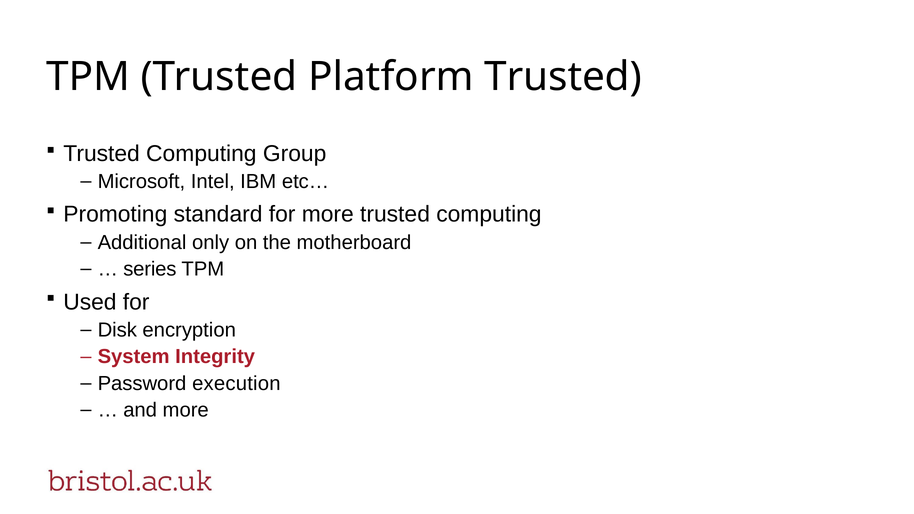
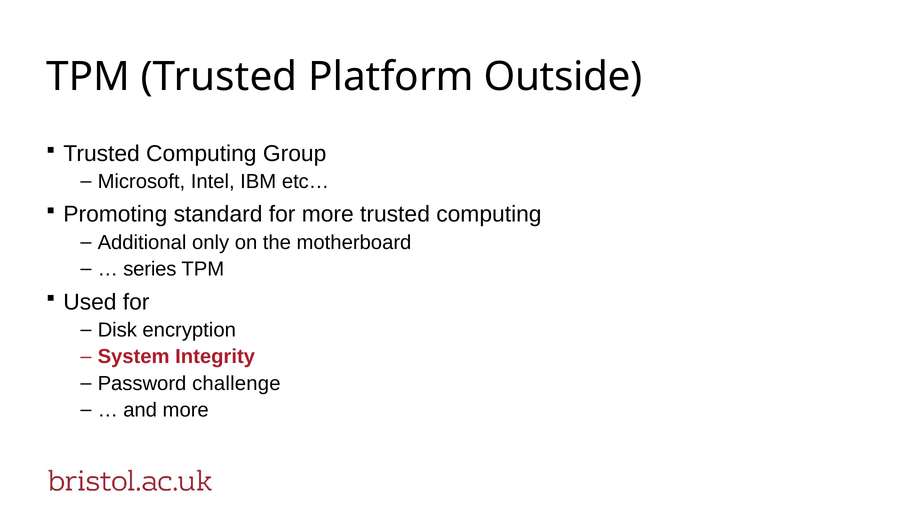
Platform Trusted: Trusted -> Outside (563, 77)
execution: execution -> challenge (236, 383)
